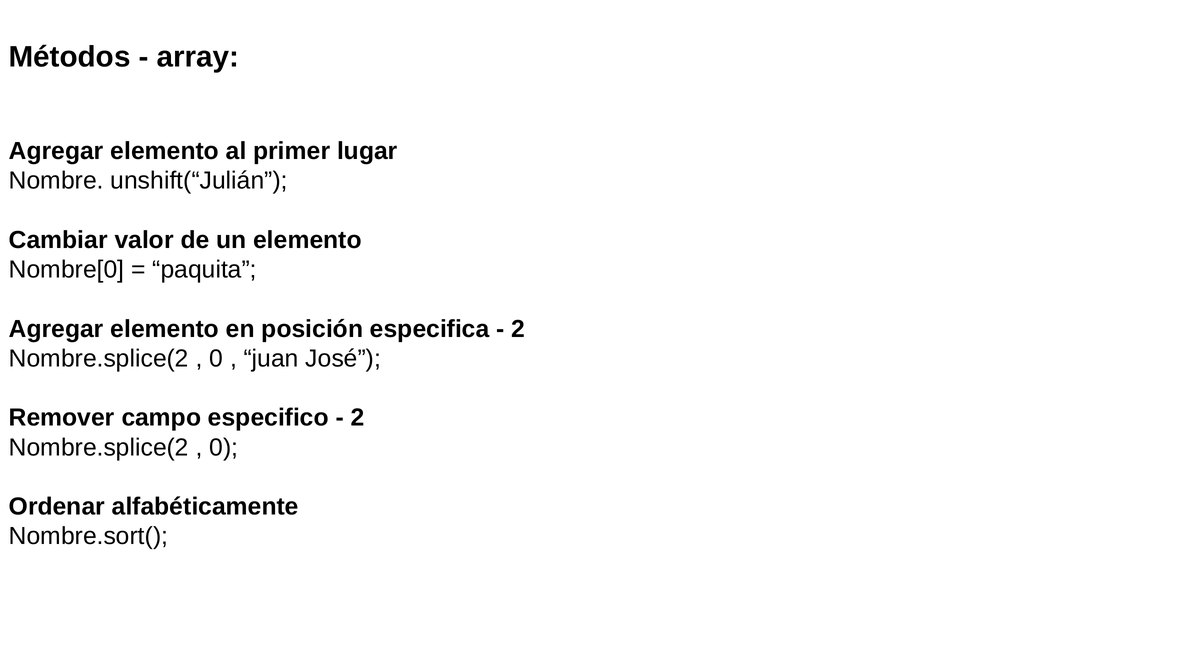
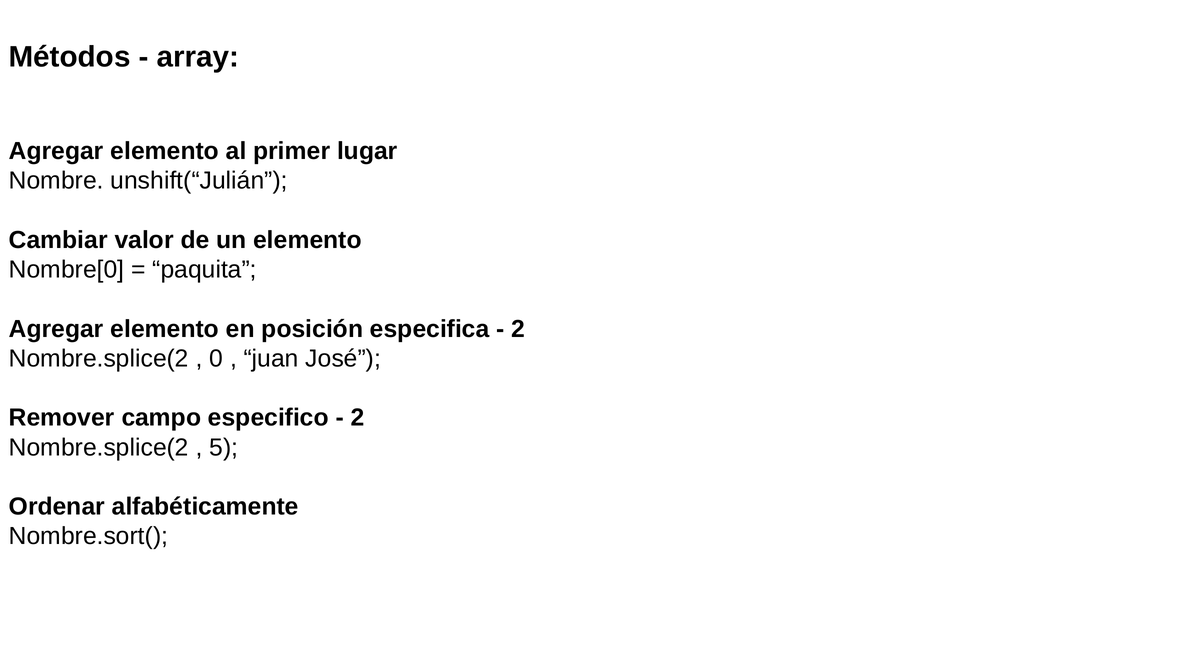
0: 0 -> 5 (224, 448)
